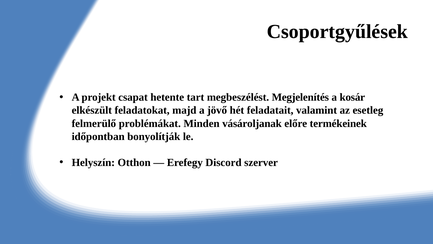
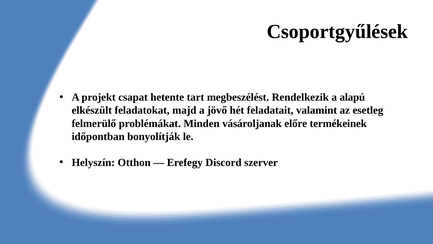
Megjelenítés: Megjelenítés -> Rendelkezik (300, 97)
kosár: kosár -> alapú (352, 97)
